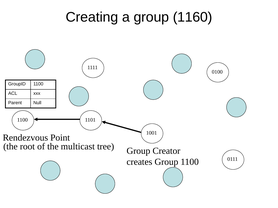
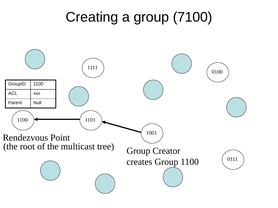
1160: 1160 -> 7100 (193, 17)
